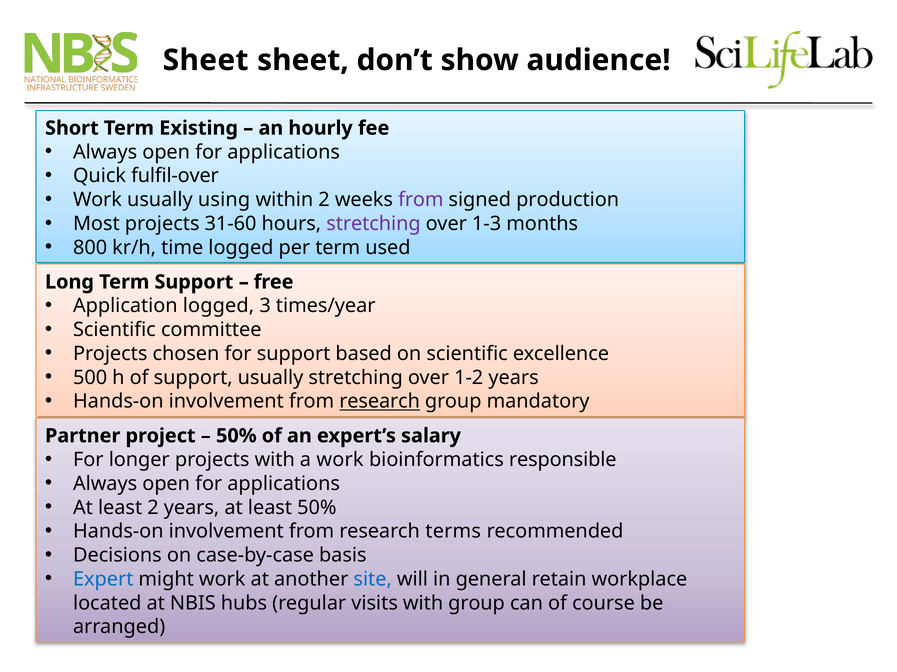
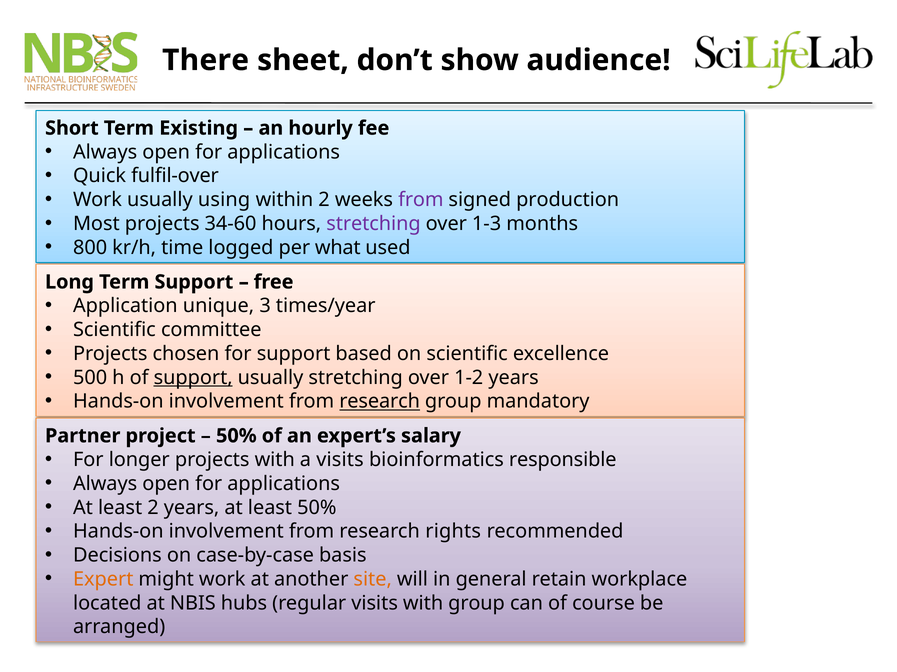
Sheet: Sheet -> There (206, 60)
31-60: 31-60 -> 34-60 (231, 224)
per term: term -> what (338, 248)
Application logged: logged -> unique (218, 306)
support underline: none -> present (193, 378)
a work: work -> visits (340, 460)
terms: terms -> rights (453, 532)
Expert colour: blue -> orange (103, 580)
site colour: blue -> orange (373, 580)
